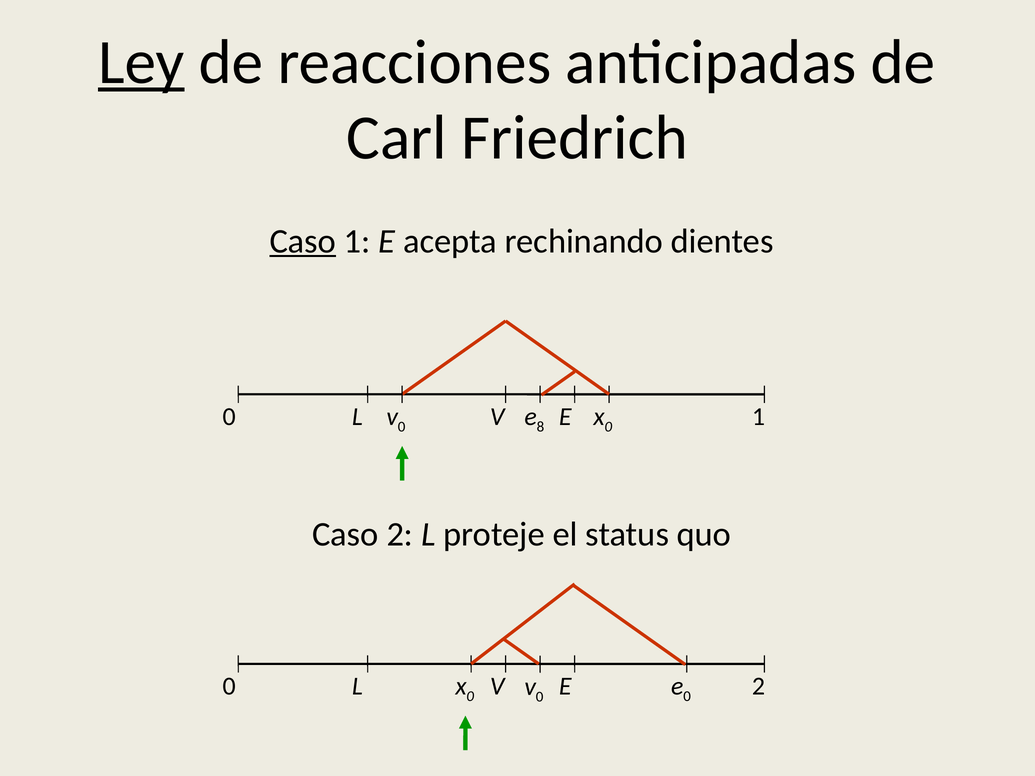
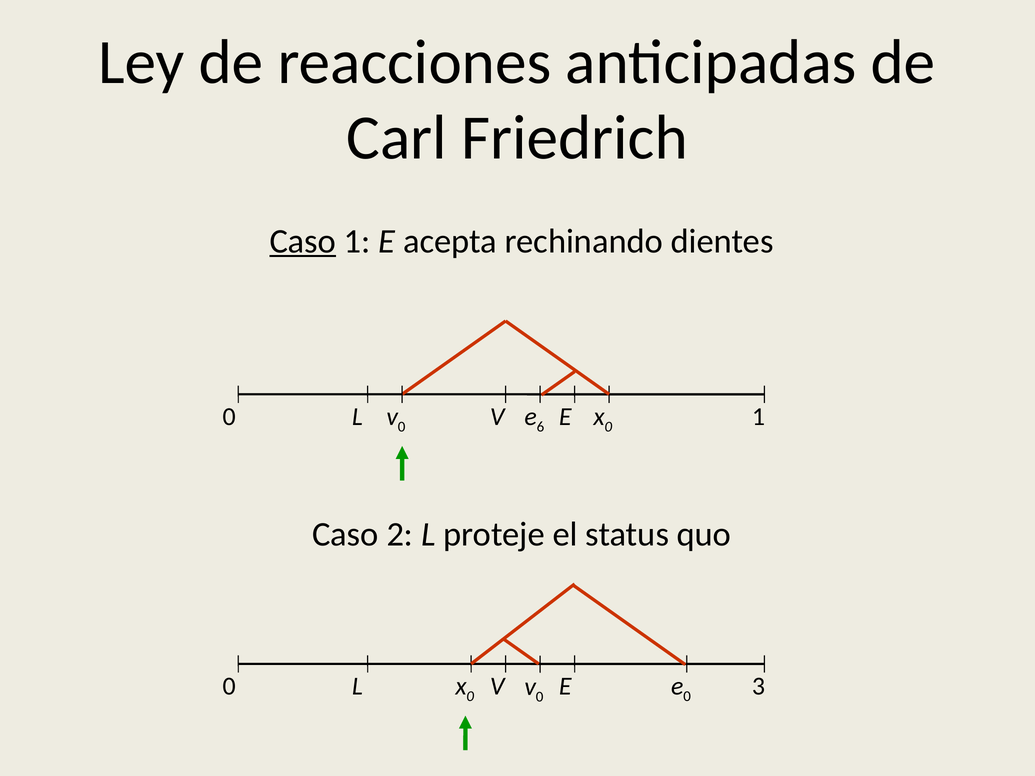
Ley underline: present -> none (141, 62)
8: 8 -> 6 (541, 427)
0 2: 2 -> 3 (758, 687)
